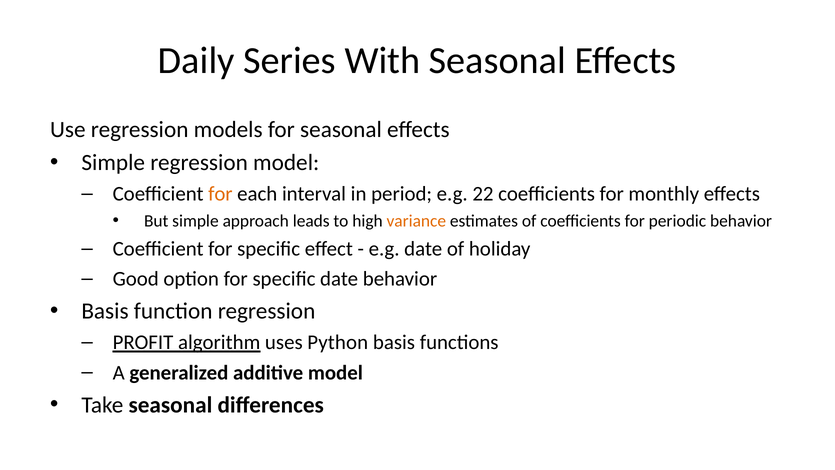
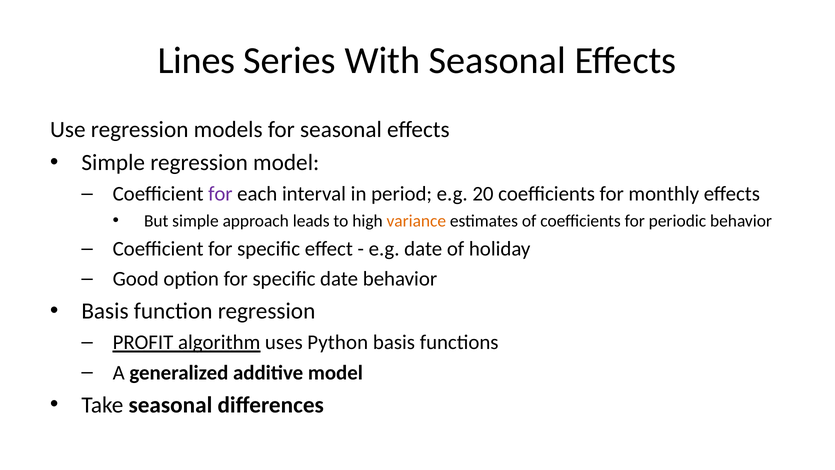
Daily: Daily -> Lines (196, 61)
for colour: orange -> purple (220, 194)
22: 22 -> 20 (483, 194)
